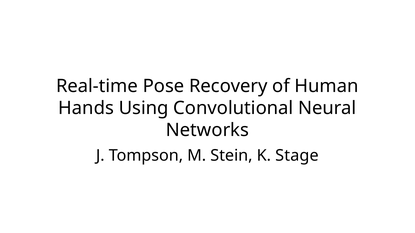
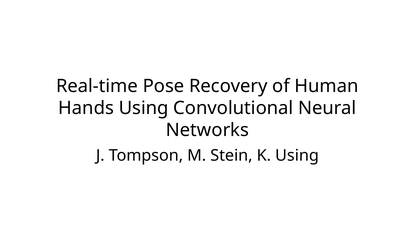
K Stage: Stage -> Using (297, 156)
